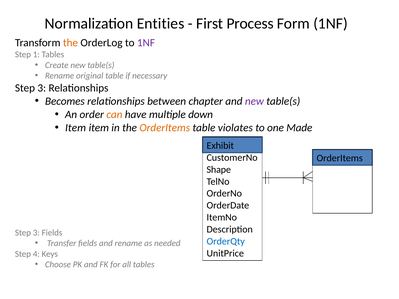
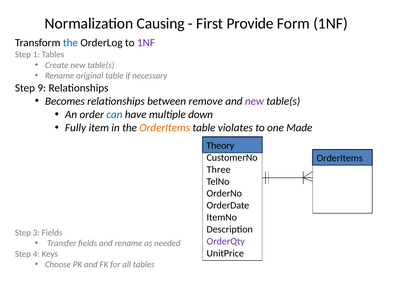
Entities: Entities -> Causing (161, 23)
Process: Process -> Provide (250, 23)
the colour: orange -> blue (70, 43)
3: 3 -> 9 (42, 88)
chapter: chapter -> remove (206, 101)
can colour: orange -> blue (114, 115)
Item: Item -> Fully (76, 128)
Exhibit: Exhibit -> Theory (220, 146)
Shape: Shape -> Three (219, 170)
OrderQty colour: blue -> purple (226, 241)
